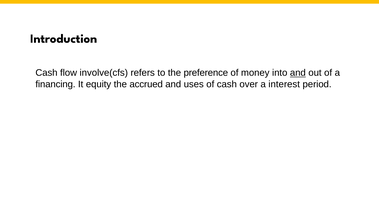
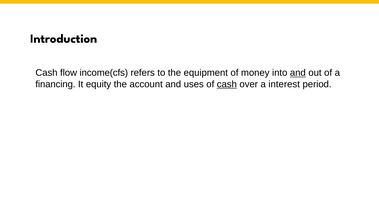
involve(cfs: involve(cfs -> income(cfs (104, 73)
preference: preference -> equipment (206, 73)
accrued: accrued -> account (146, 84)
cash underline: none -> present (227, 84)
